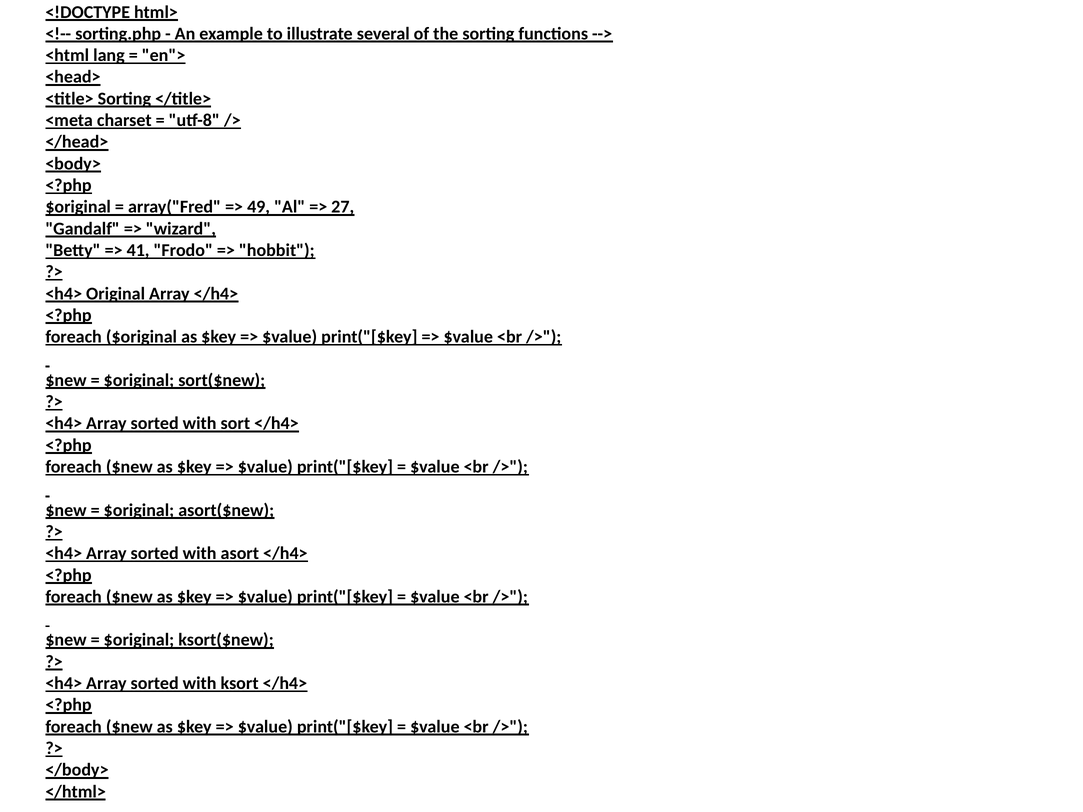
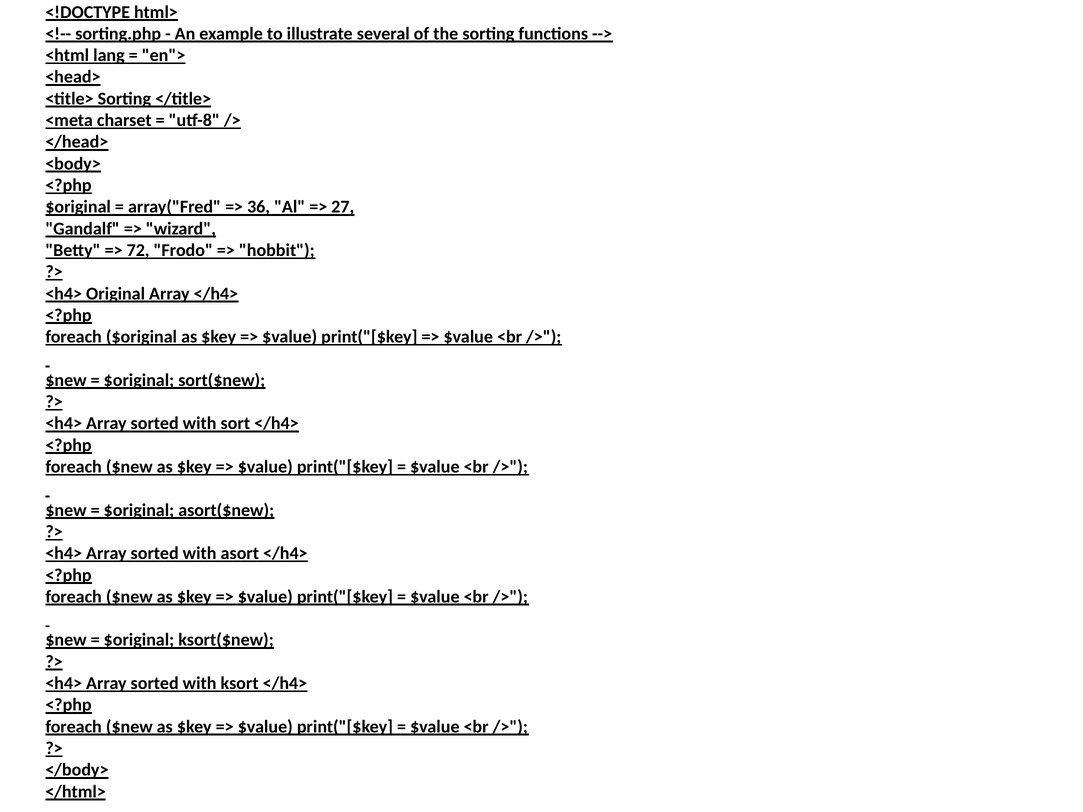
49: 49 -> 36 (259, 207)
41: 41 -> 72 (138, 250)
